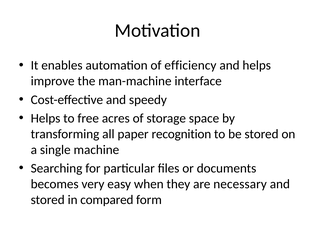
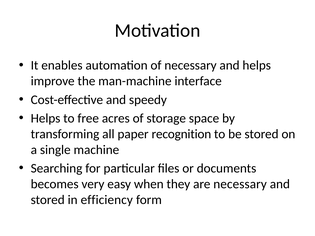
of efficiency: efficiency -> necessary (191, 65)
compared: compared -> efficiency (107, 200)
